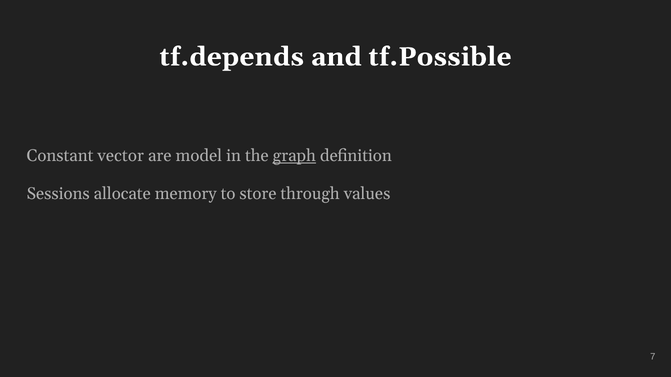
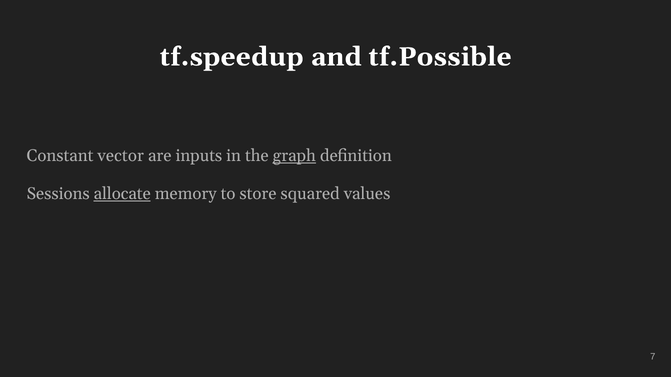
tf.depends: tf.depends -> tf.speedup (232, 57)
model: model -> inputs (199, 156)
allocate underline: none -> present (122, 194)
through: through -> squared (310, 194)
